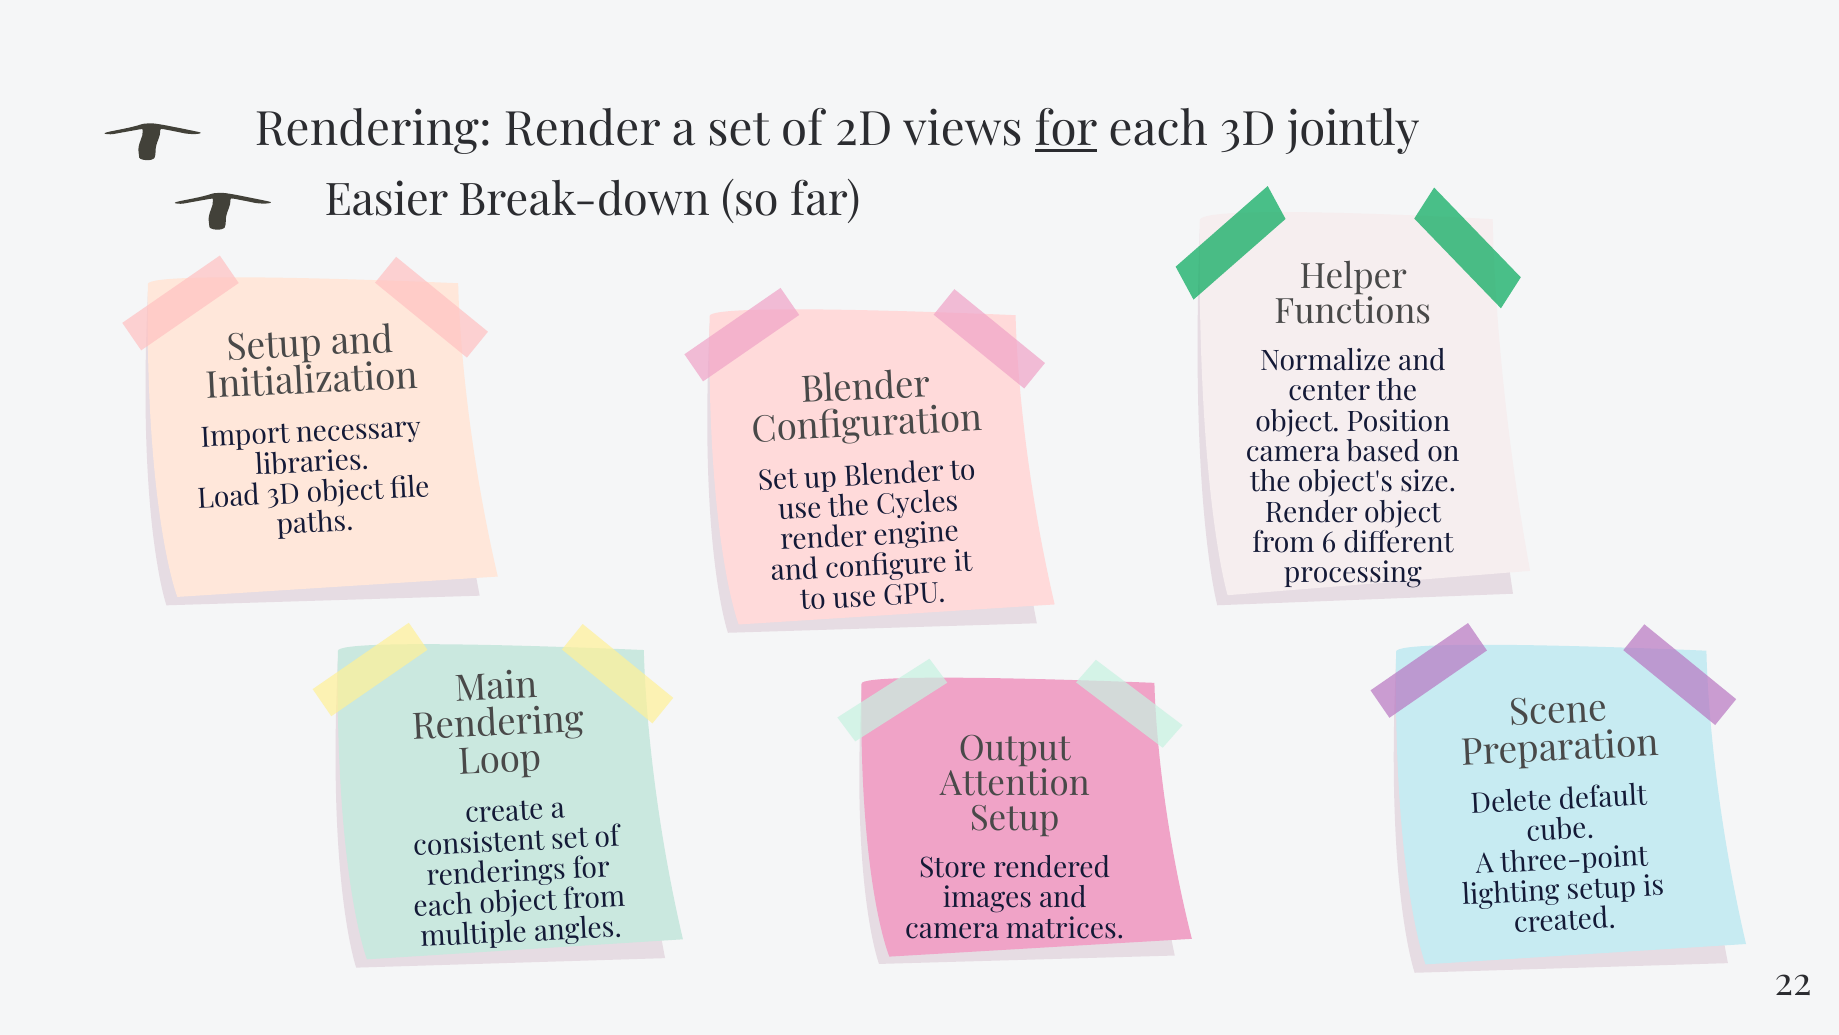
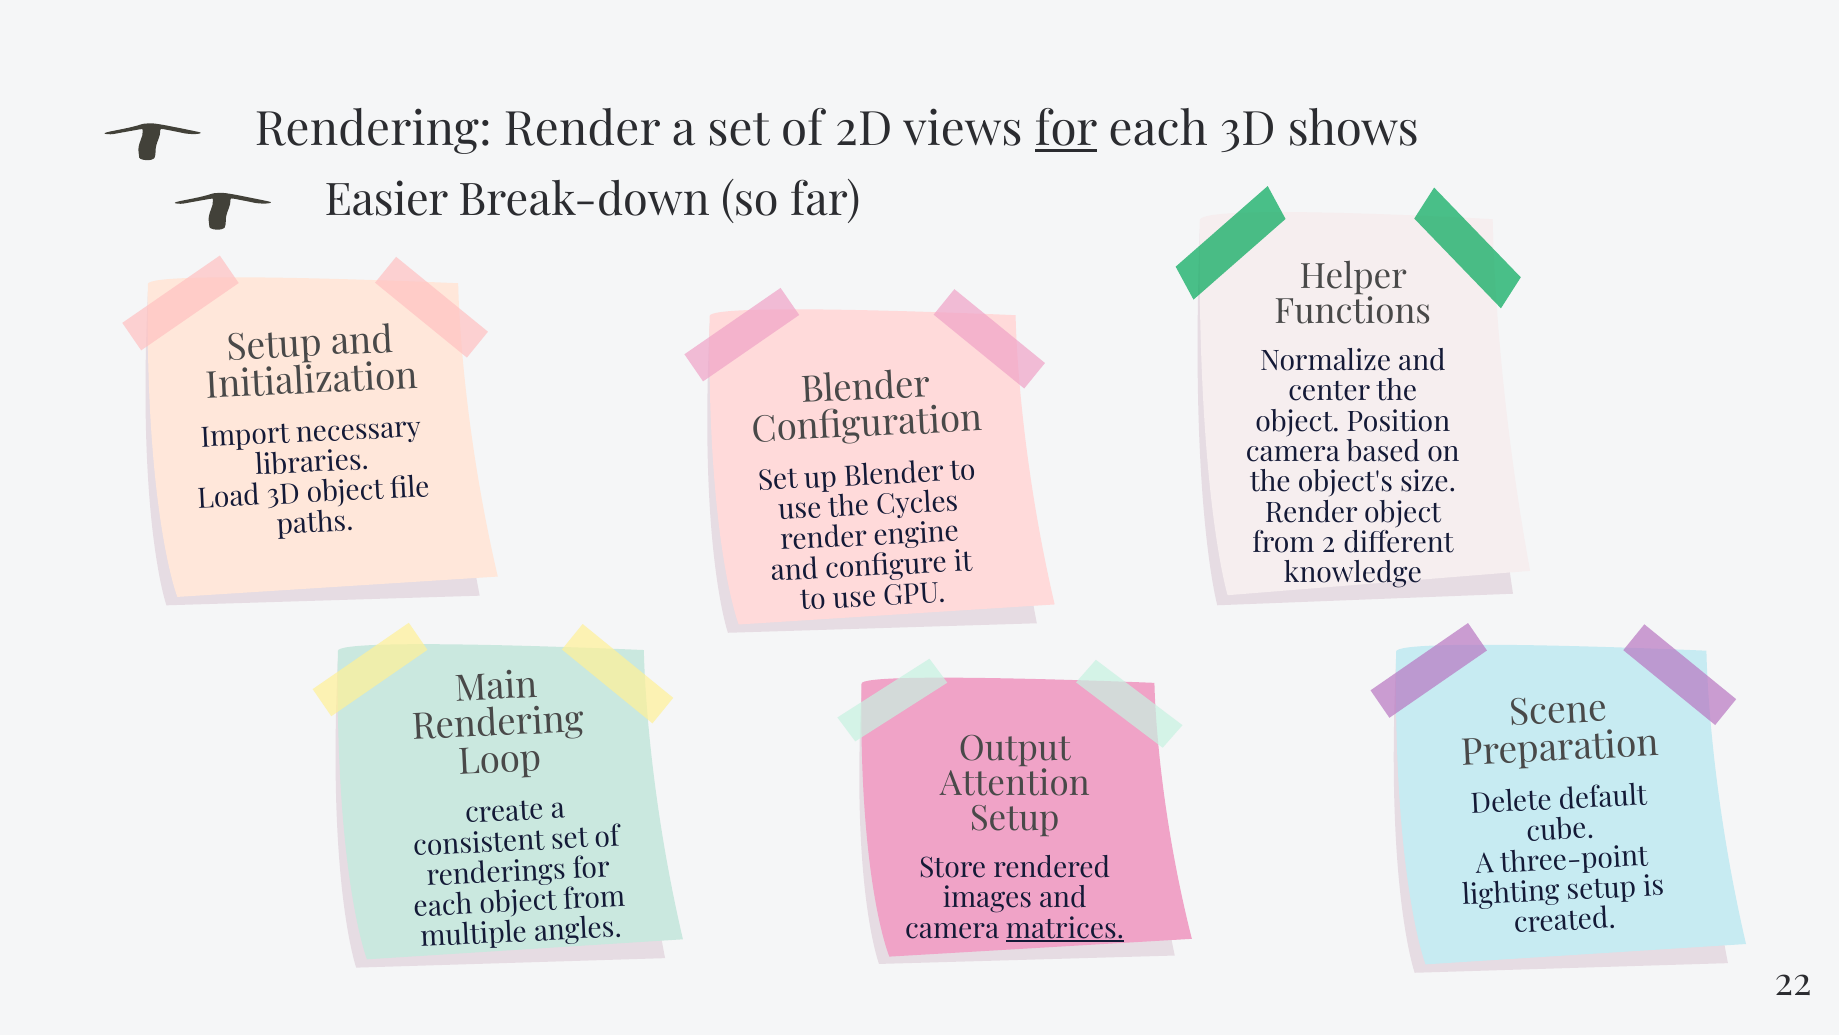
jointly: jointly -> shows (1353, 130)
6: 6 -> 2 (1329, 543)
processing: processing -> knowledge (1353, 573)
matrices underline: none -> present (1065, 928)
